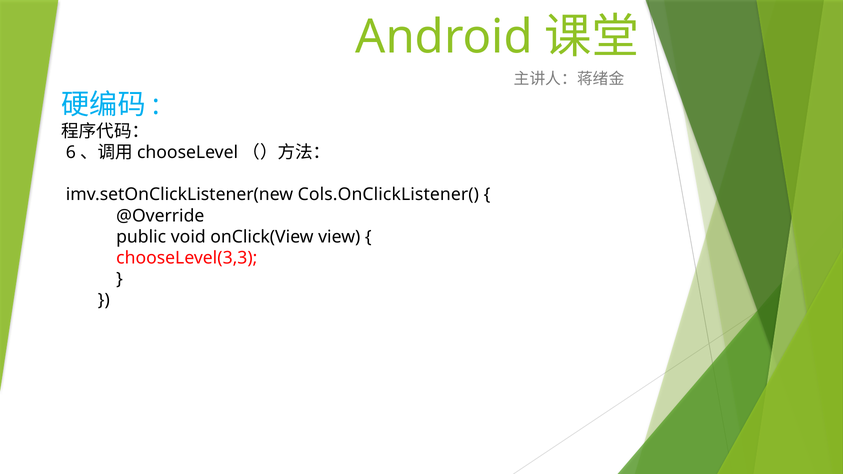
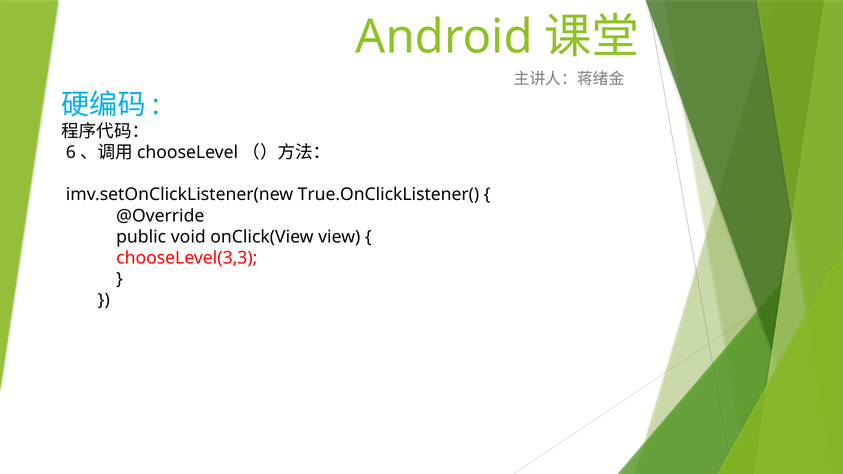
Cols.OnClickListener(: Cols.OnClickListener( -> True.OnClickListener( (388, 195)
